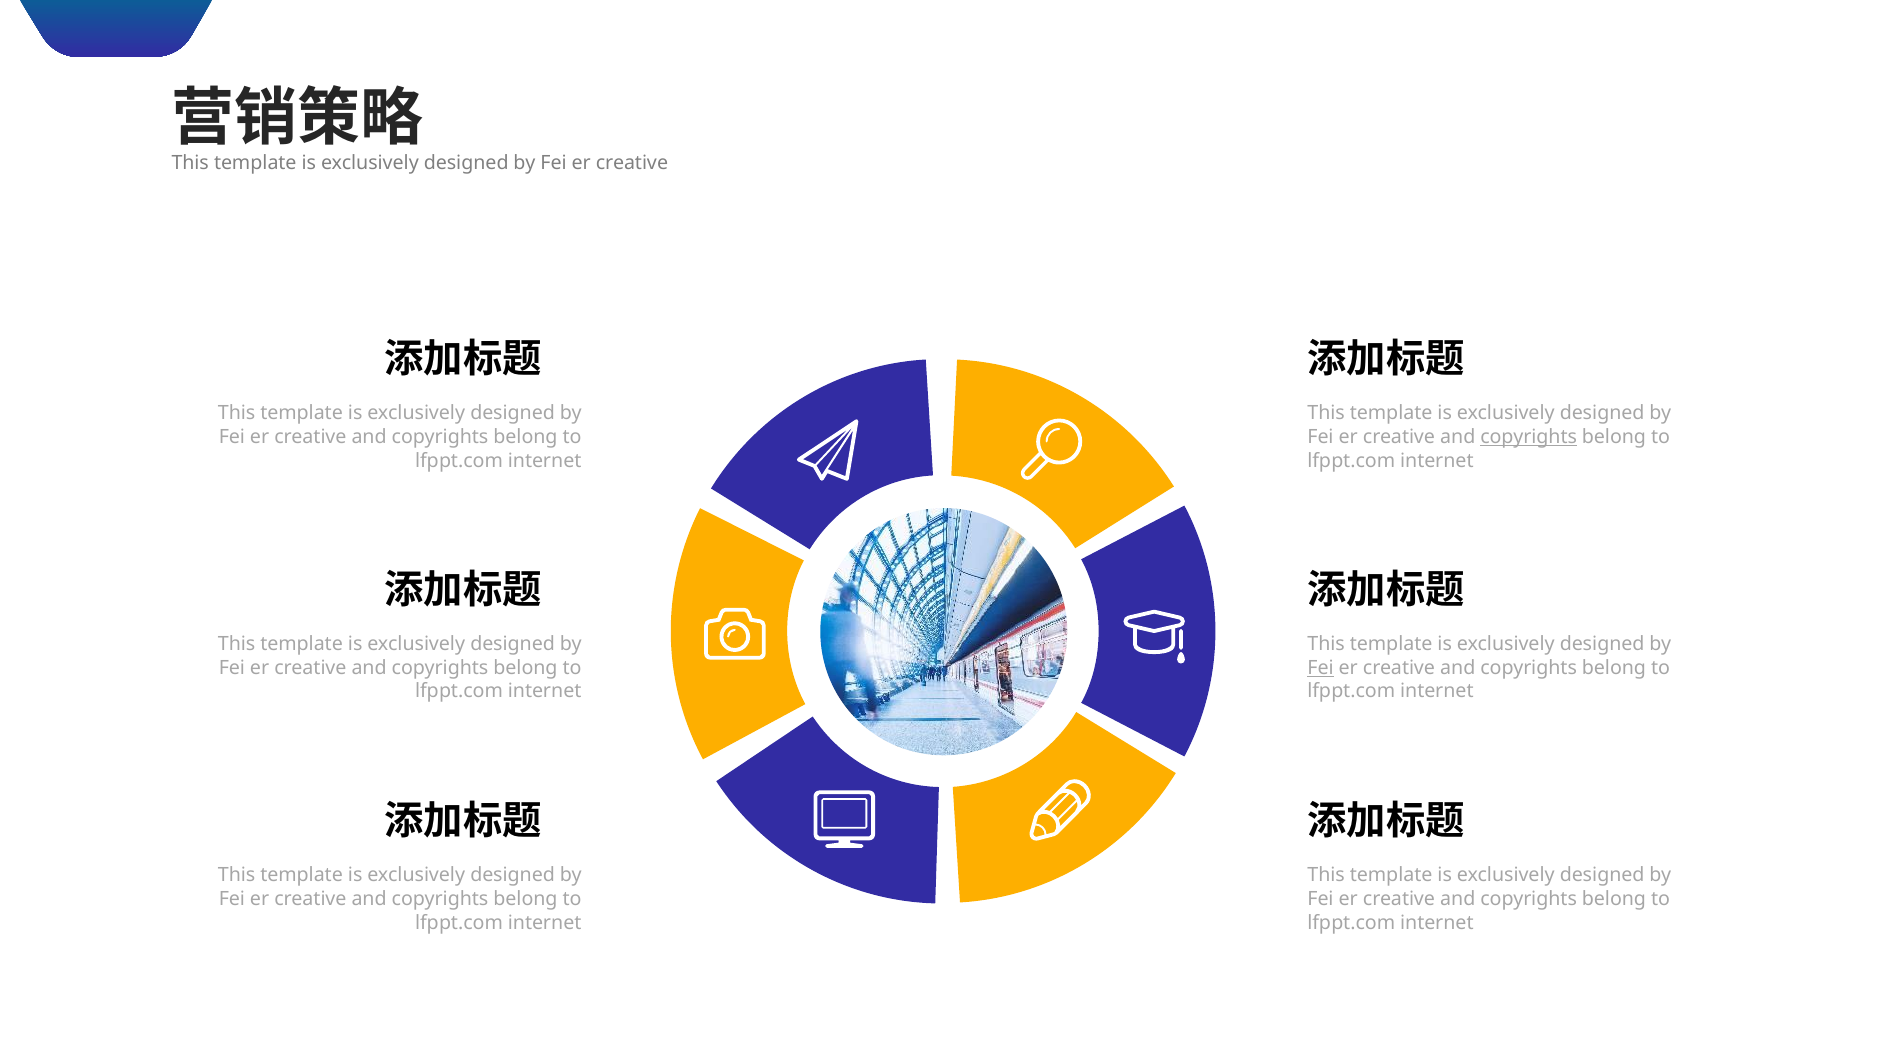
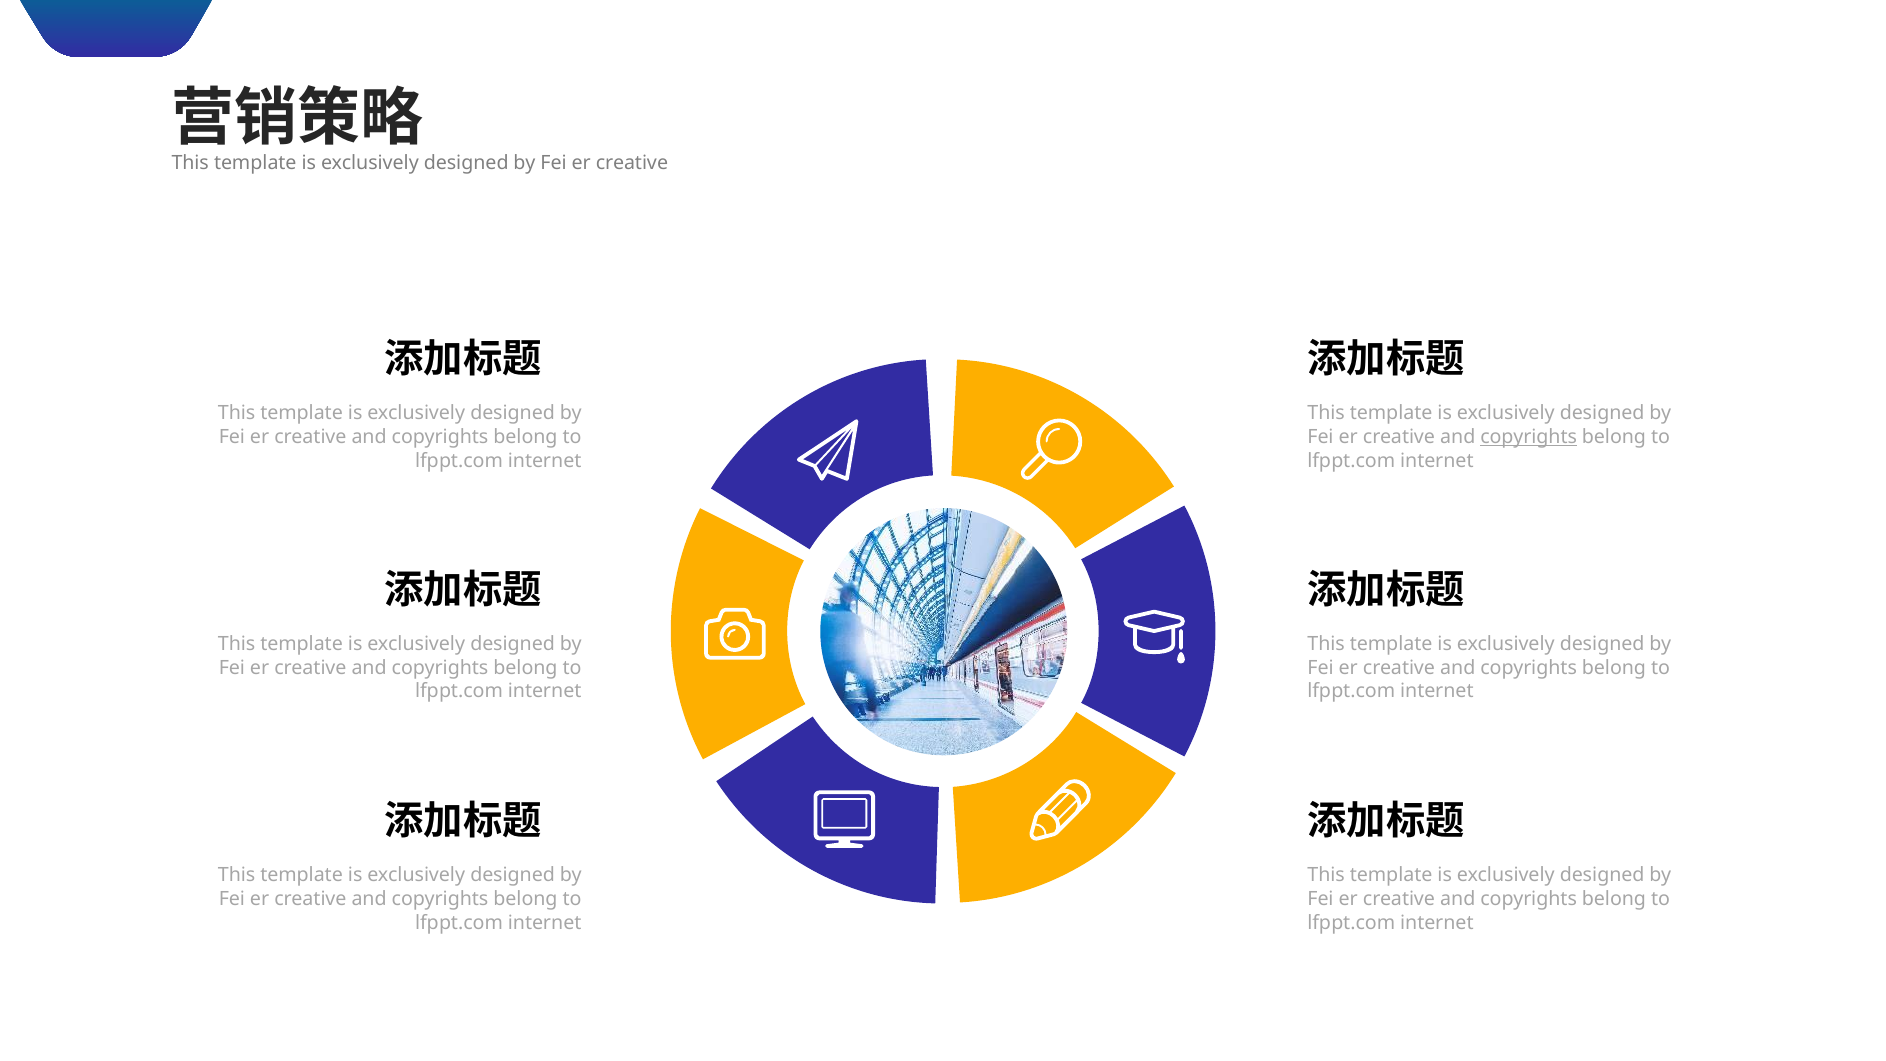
Fei underline: present -> none (1321, 668)
